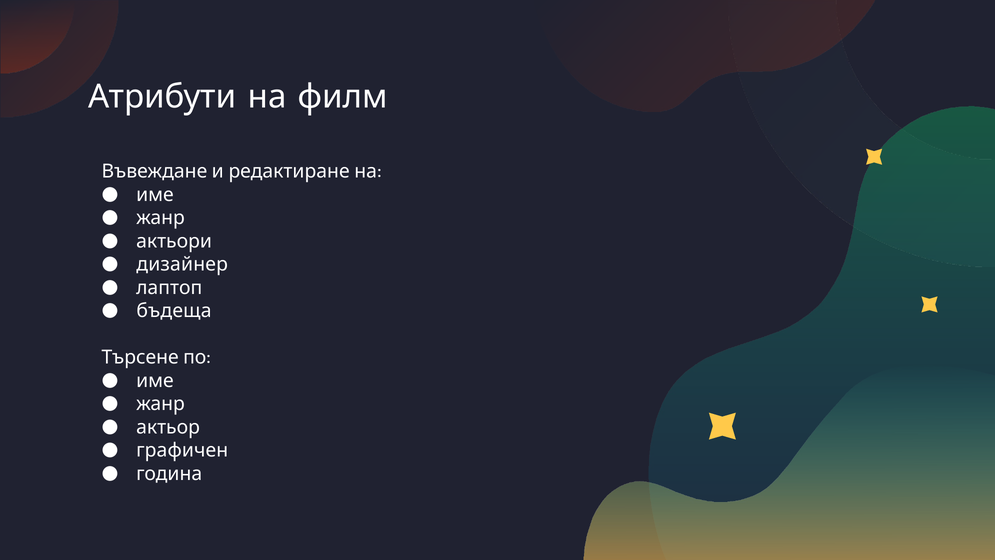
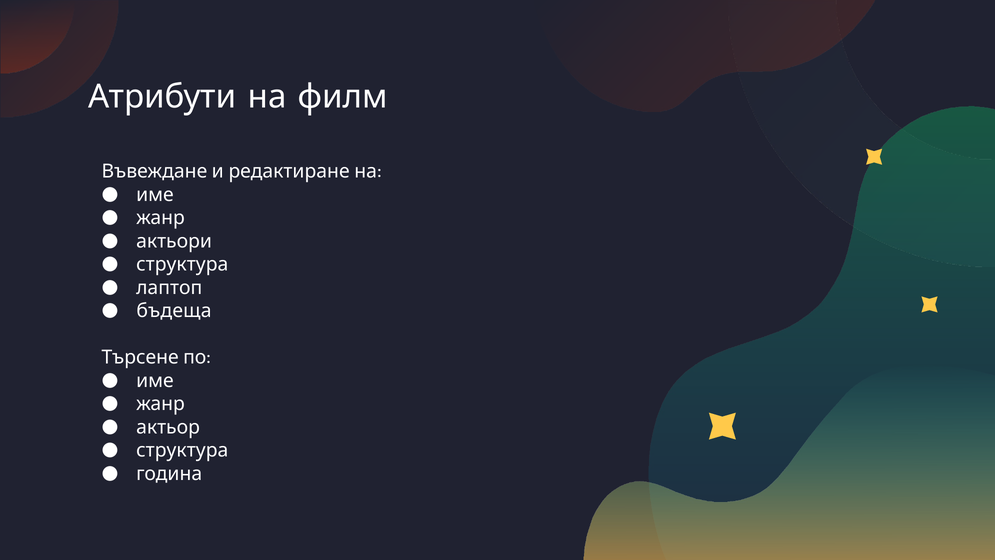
дизайнер: дизайнер -> структура (182, 264)
графичен: графичен -> структура (182, 450)
